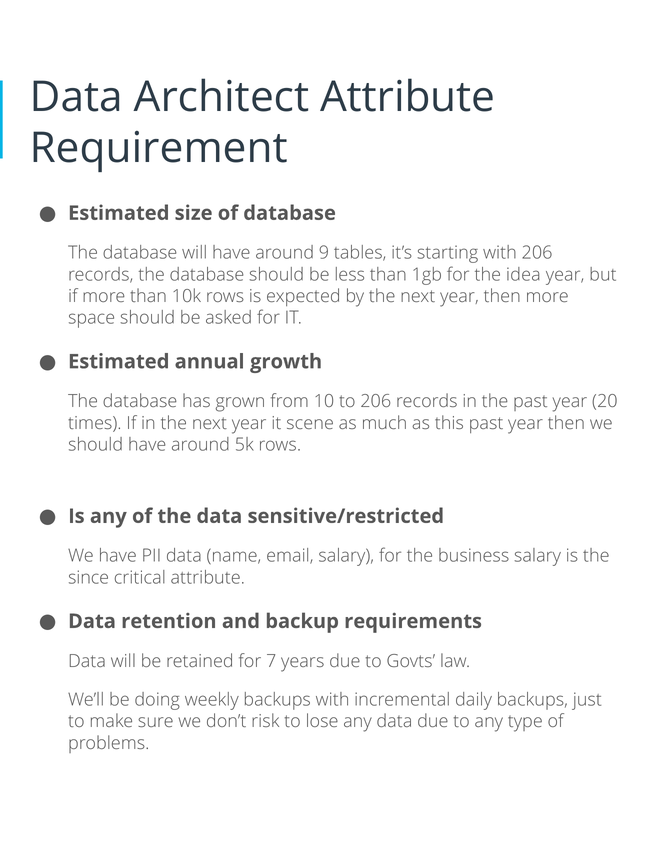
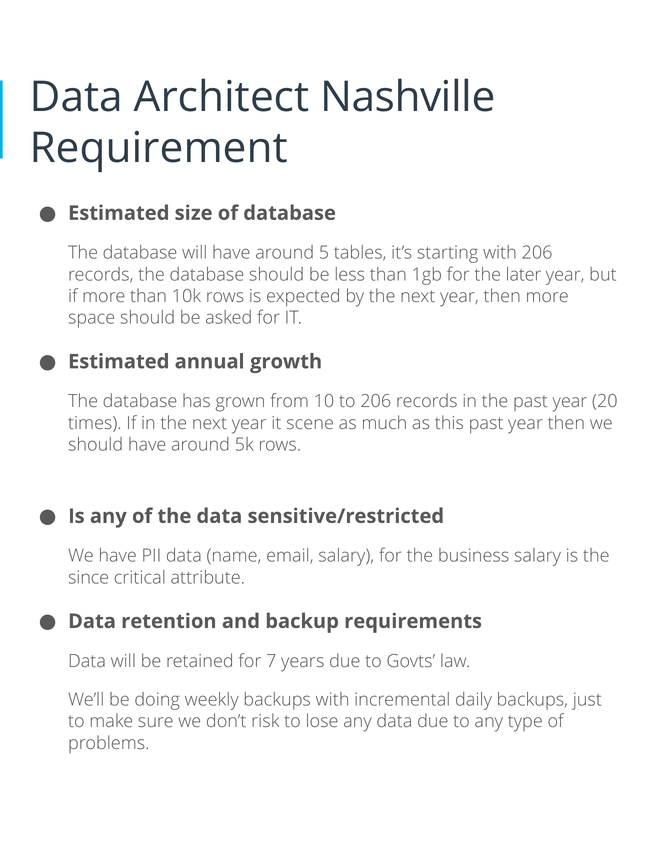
Architect Attribute: Attribute -> Nashville (408, 97)
9: 9 -> 5 (324, 253)
idea: idea -> later (524, 275)
